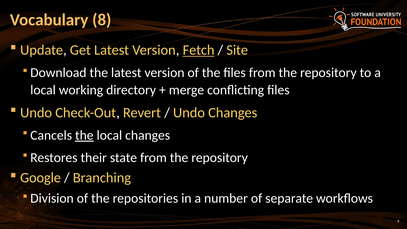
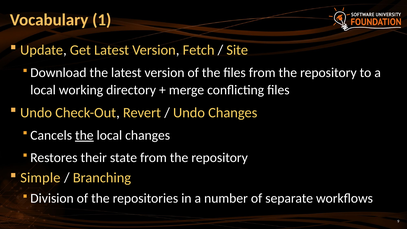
8: 8 -> 1 (102, 20)
Fetch underline: present -> none (199, 50)
Google: Google -> Simple (40, 178)
